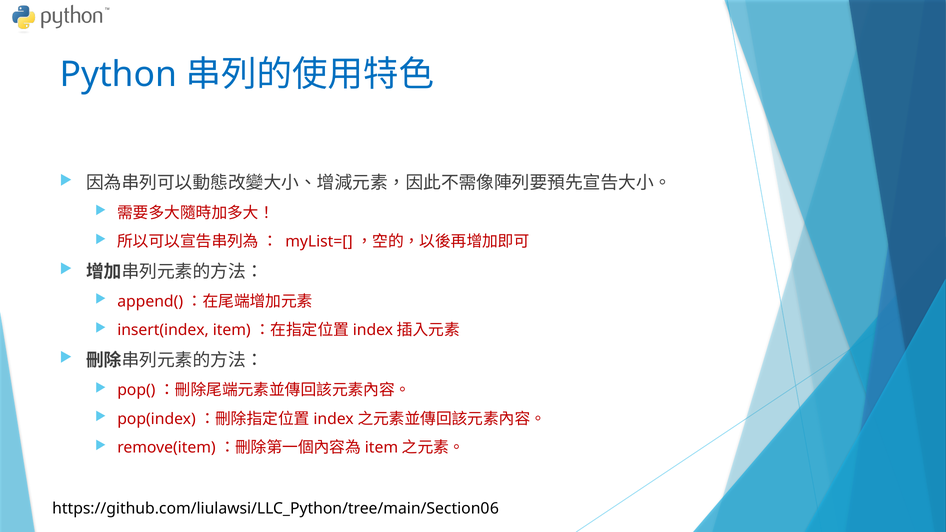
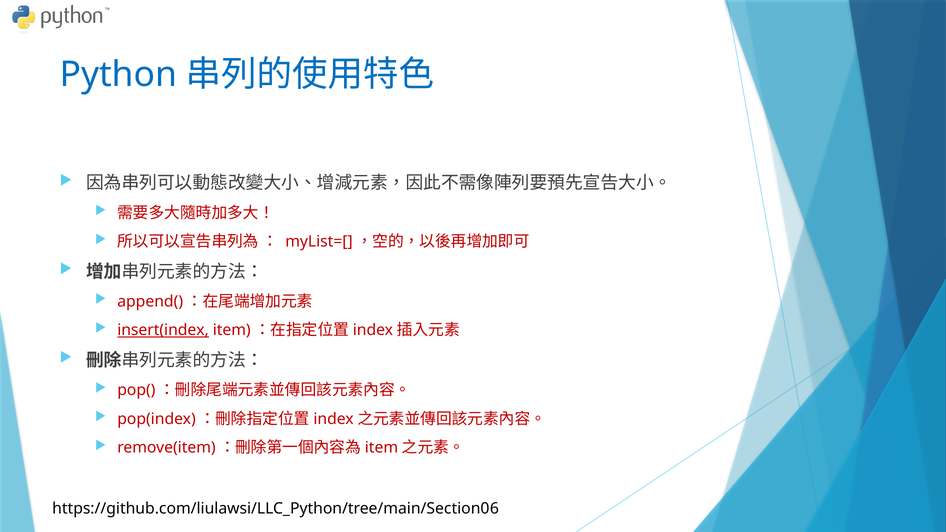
insert(index underline: none -> present (163, 330)
